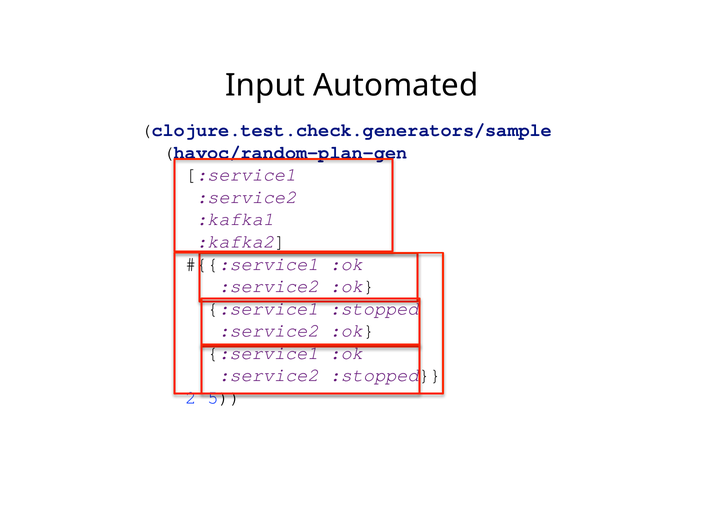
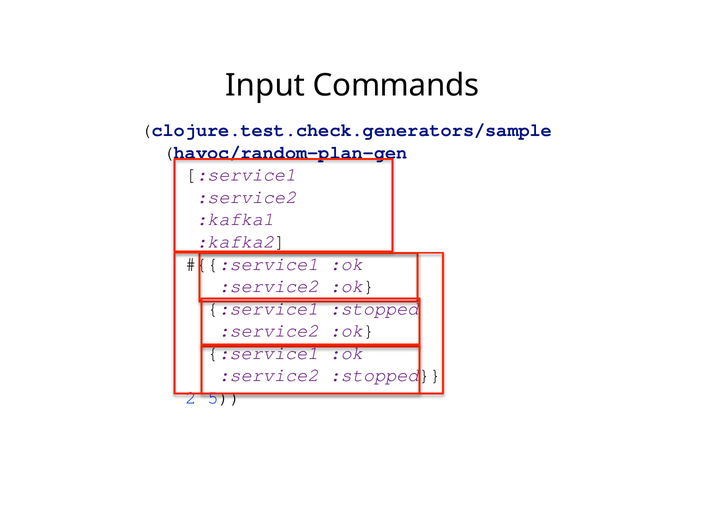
Automated: Automated -> Commands (396, 86)
